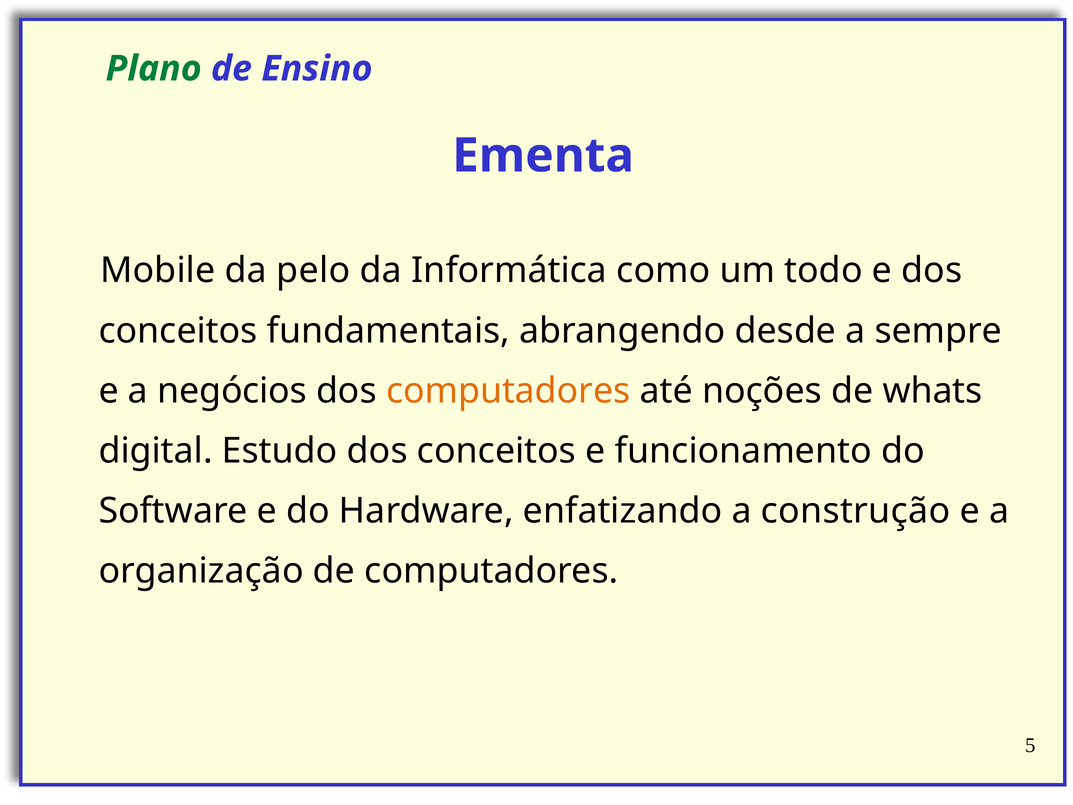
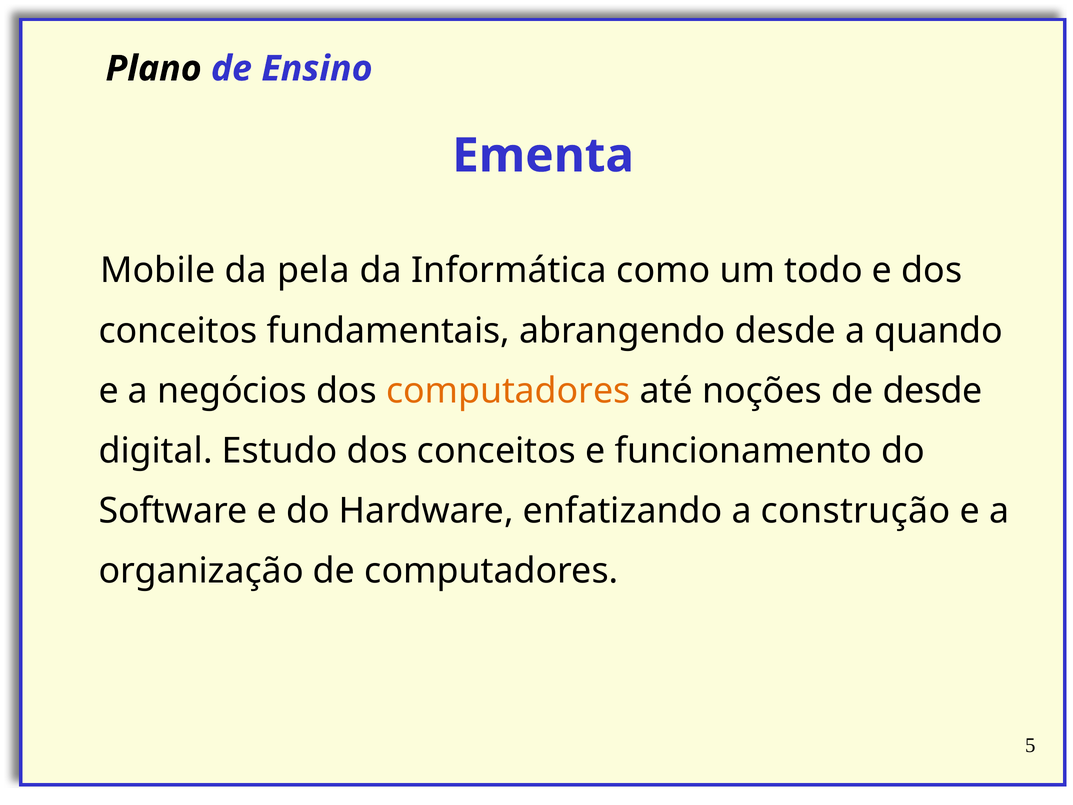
Plano colour: green -> black (154, 69)
pelo: pelo -> pela (313, 271)
sempre: sempre -> quando (939, 331)
de whats: whats -> desde (933, 391)
